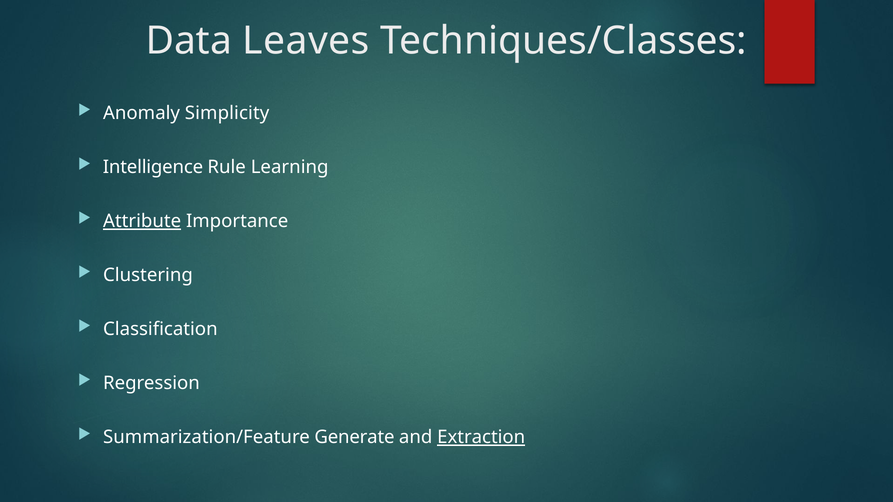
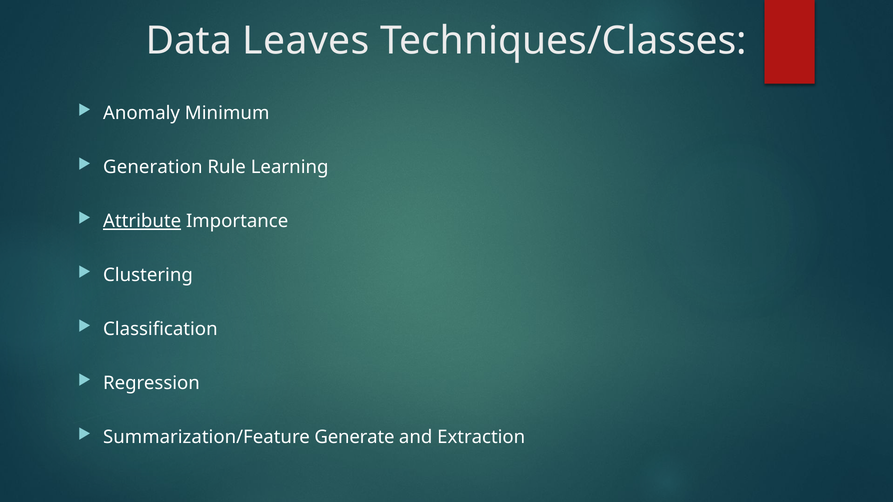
Simplicity: Simplicity -> Minimum (227, 113)
Intelligence: Intelligence -> Generation (153, 167)
Extraction underline: present -> none (481, 438)
